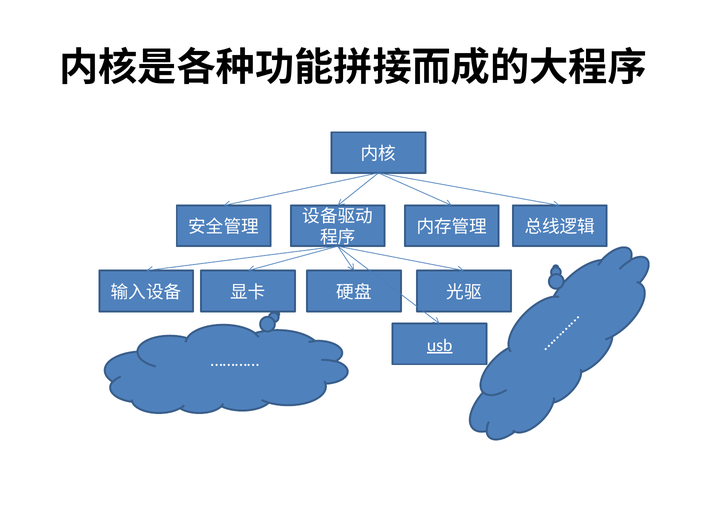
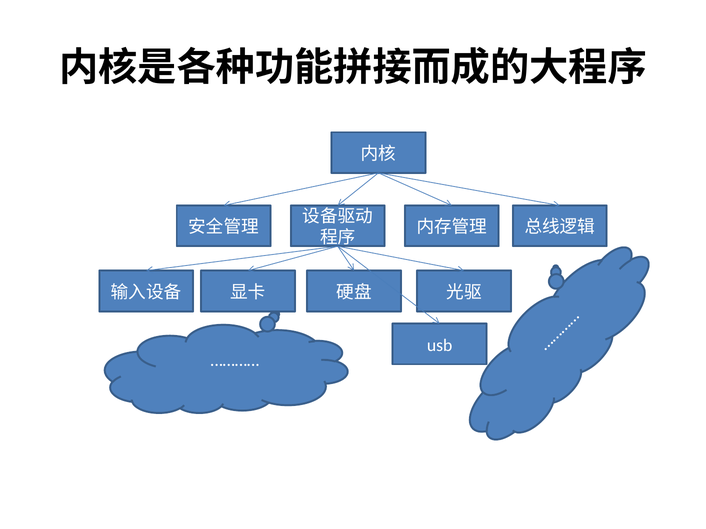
usb underline: present -> none (440, 346)
